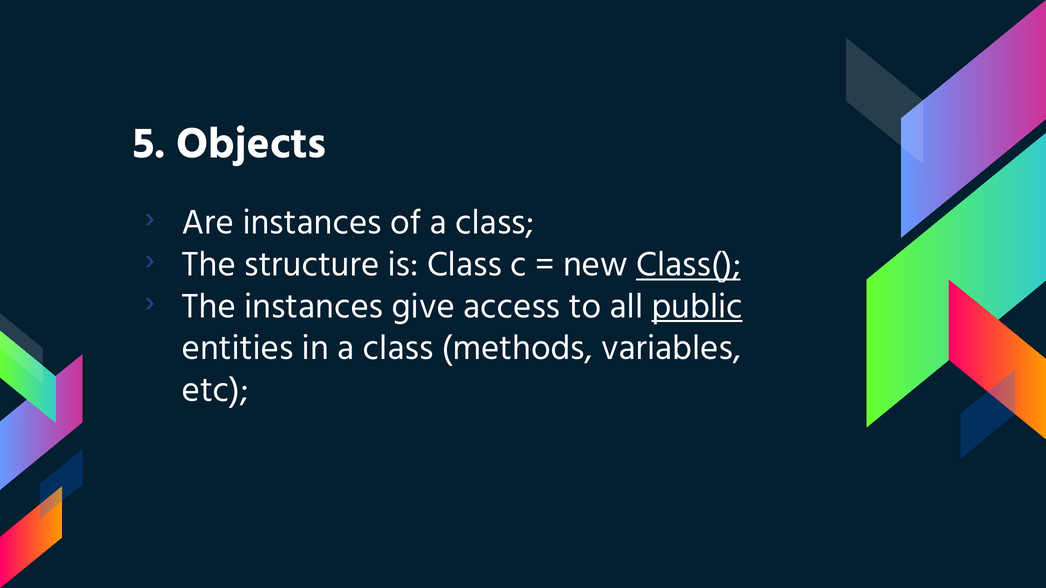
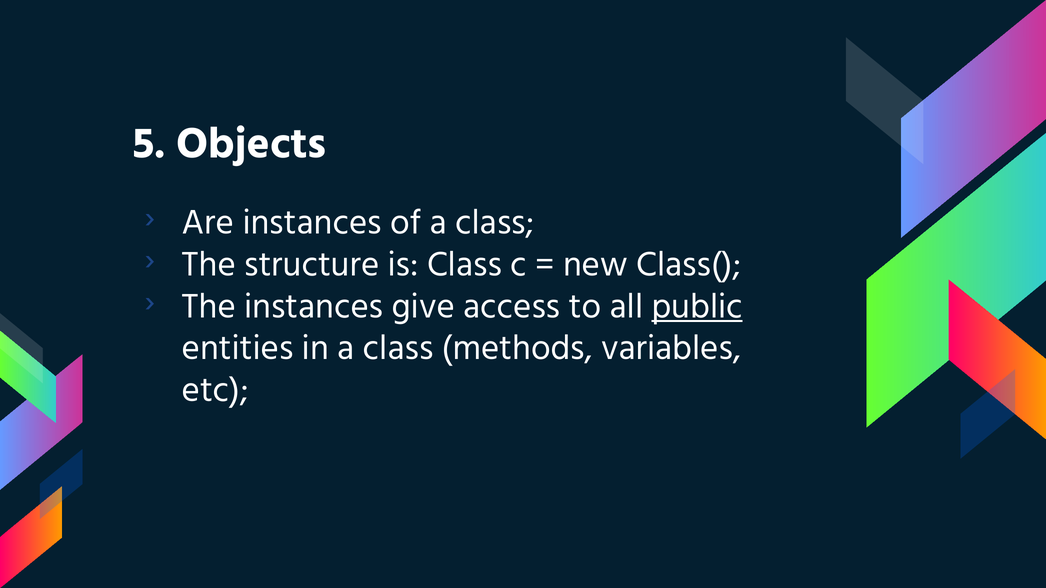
Class( underline: present -> none (688, 264)
